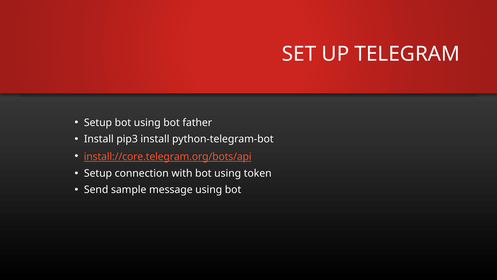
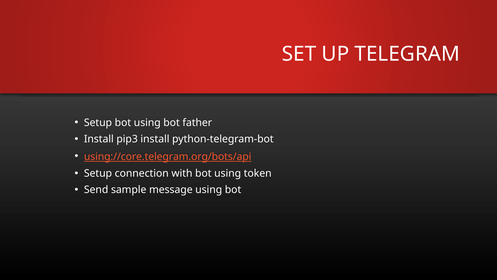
install://core.telegram.org/bots/api: install://core.telegram.org/bots/api -> using://core.telegram.org/bots/api (168, 156)
